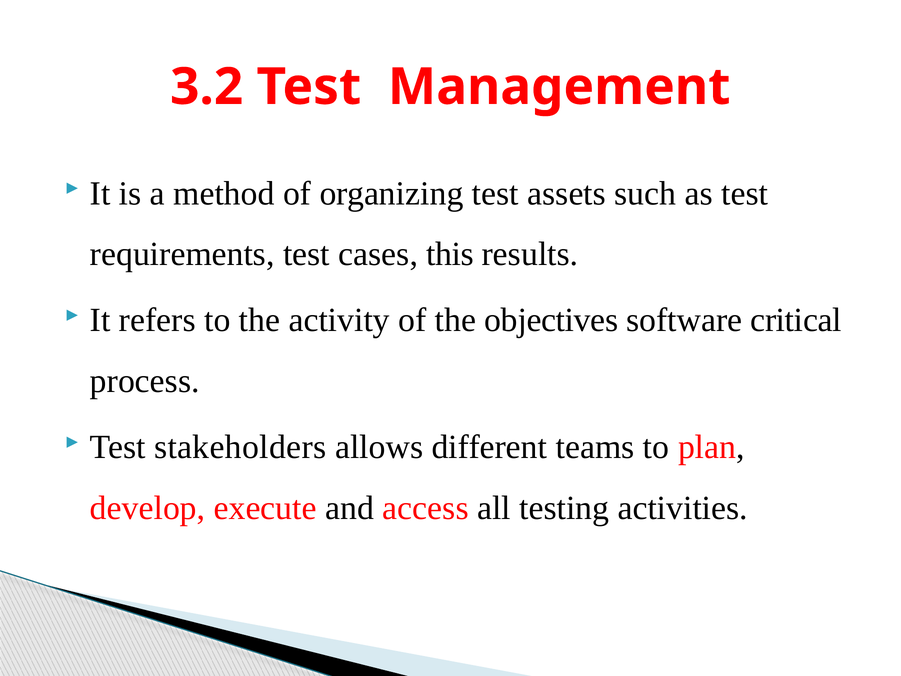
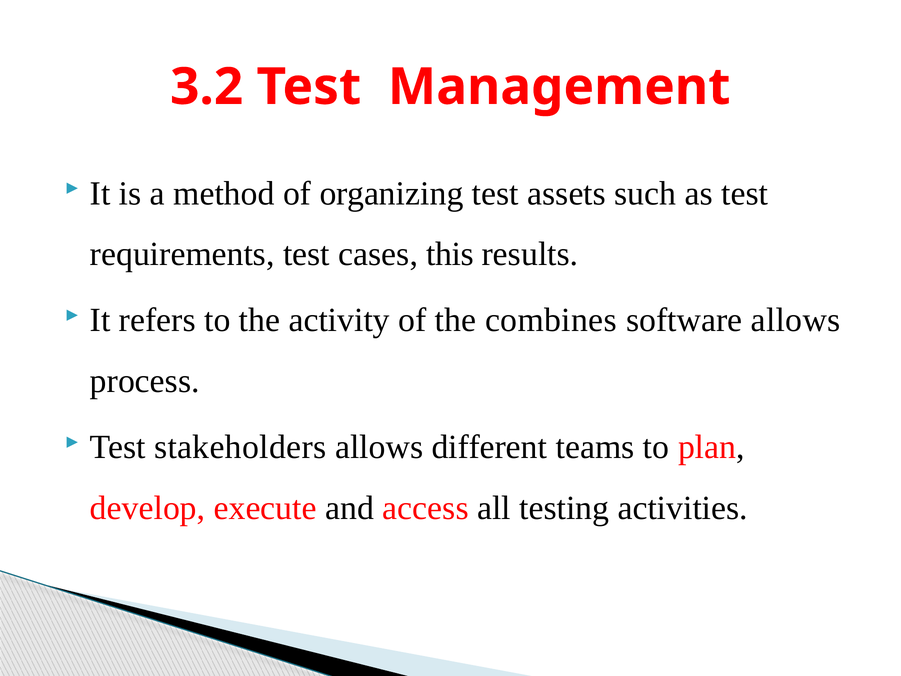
objectives: objectives -> combines (551, 320)
software critical: critical -> allows (796, 320)
